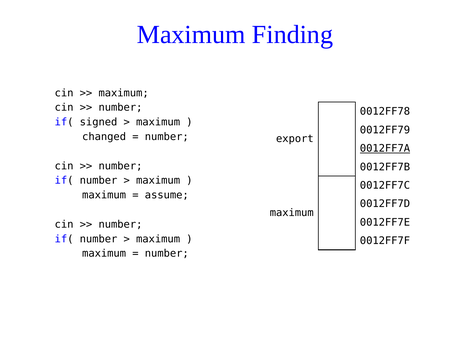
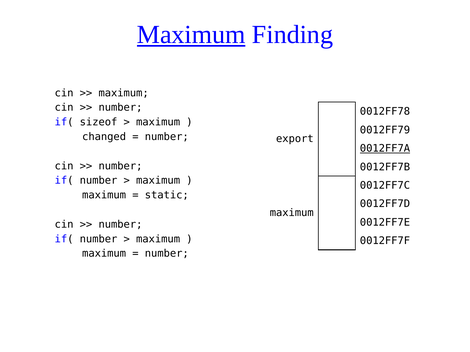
Maximum underline: none -> present (191, 35)
signed: signed -> sizeof (99, 122)
assume: assume -> static (167, 195)
